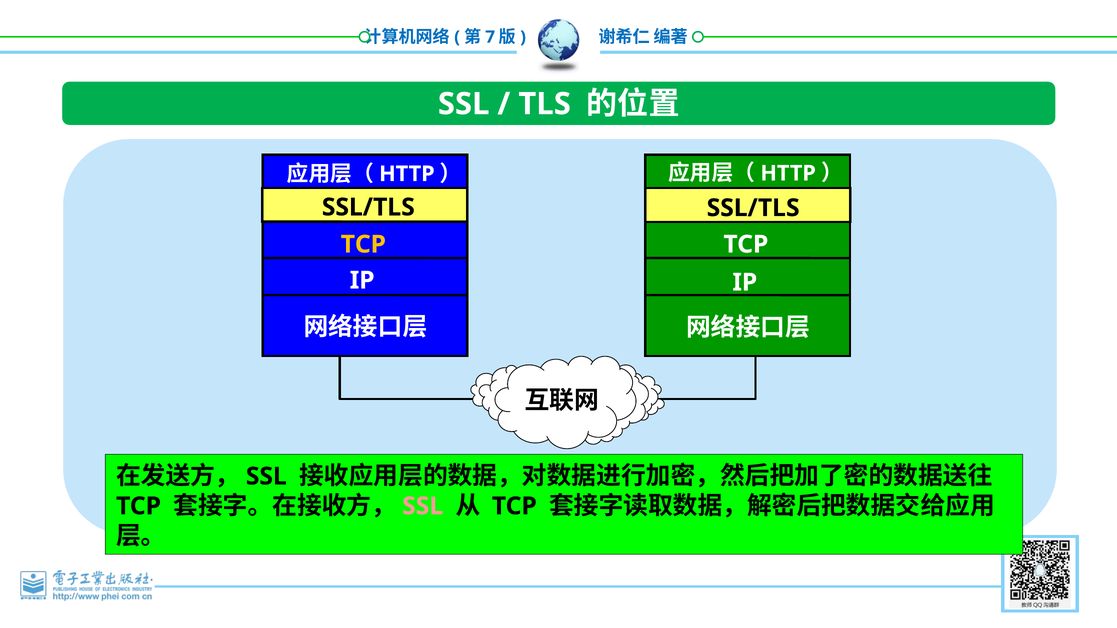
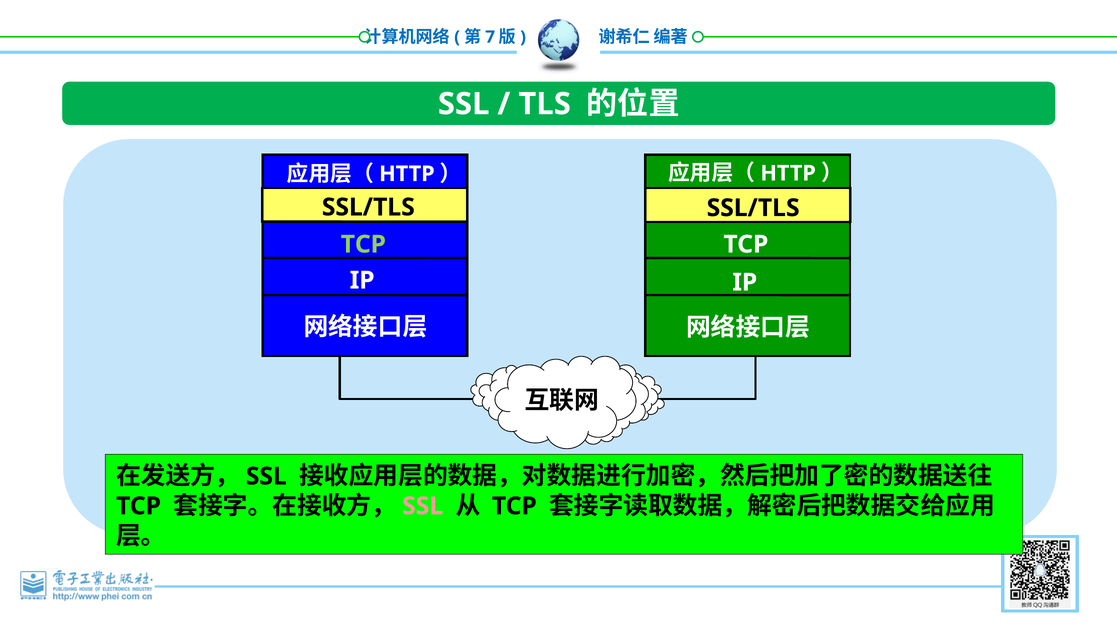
TCP colour: yellow -> light green (363, 245)
